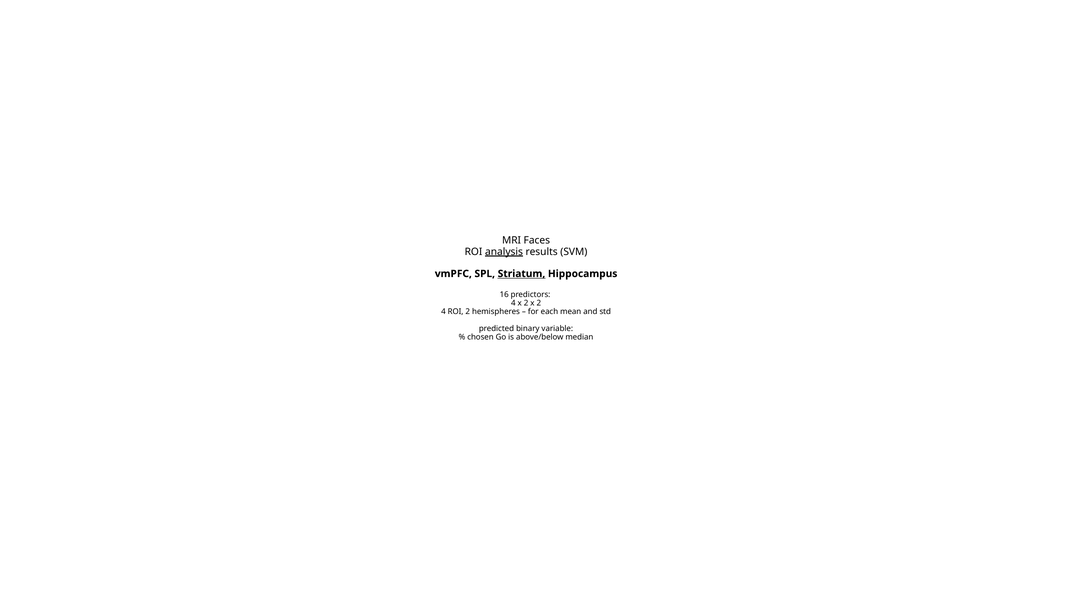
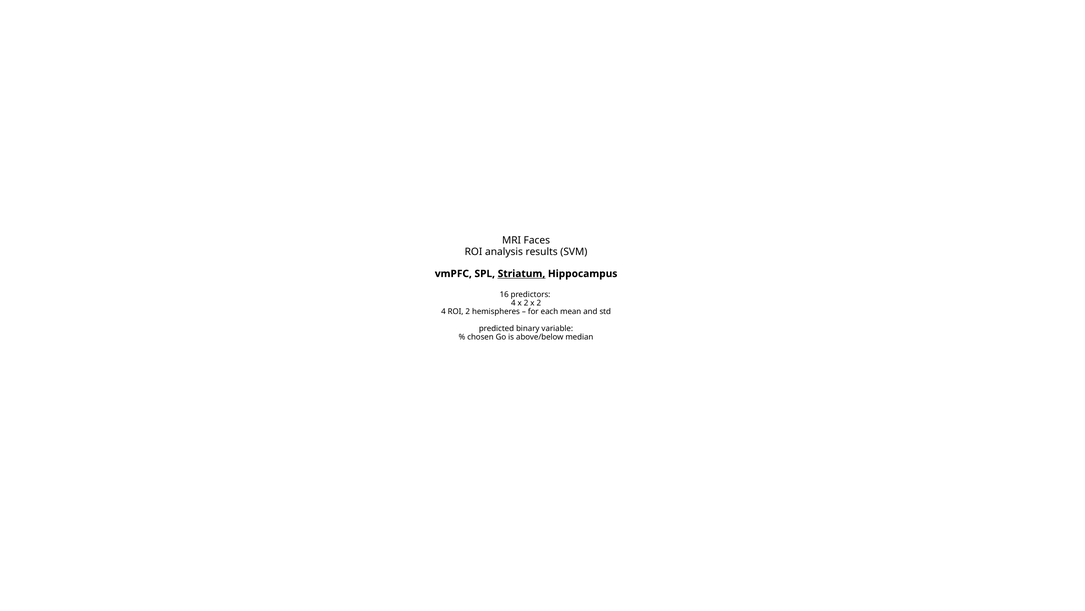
analysis underline: present -> none (504, 251)
